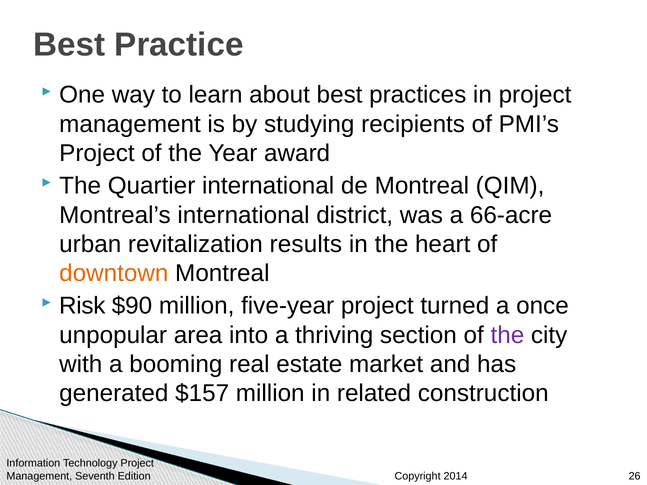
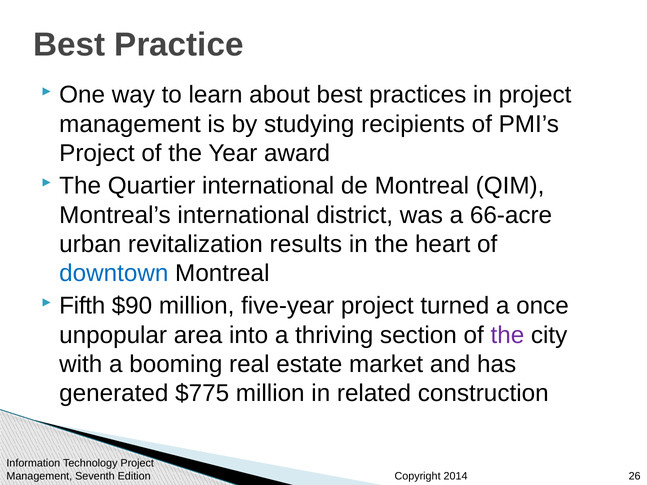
downtown colour: orange -> blue (114, 273)
Risk: Risk -> Fifth (82, 306)
$157: $157 -> $775 (202, 394)
